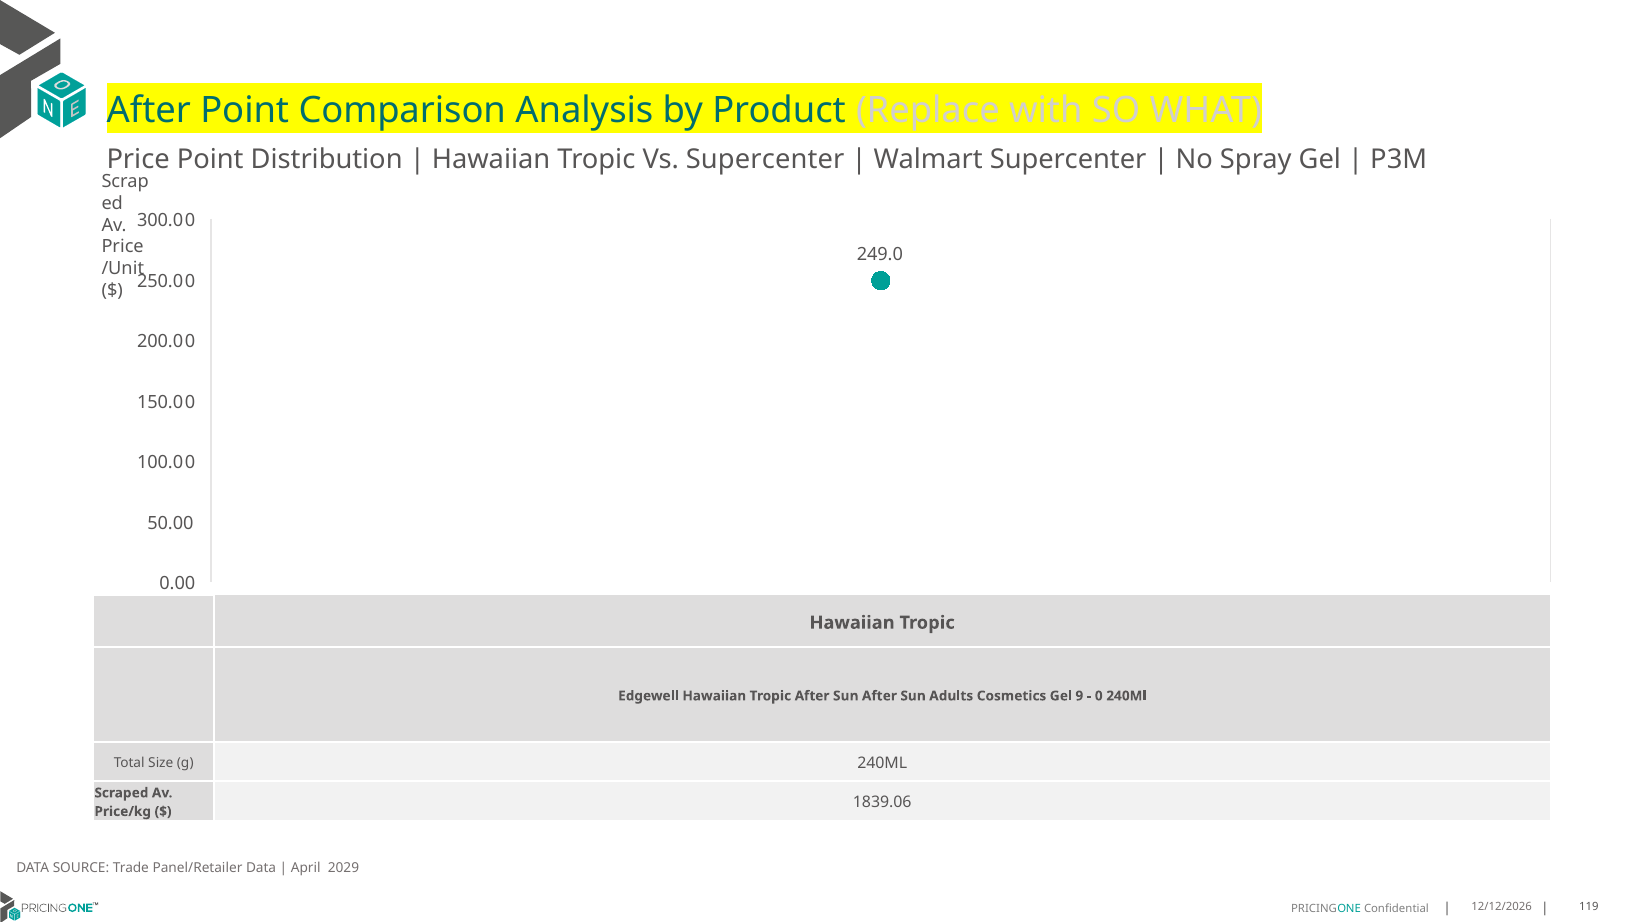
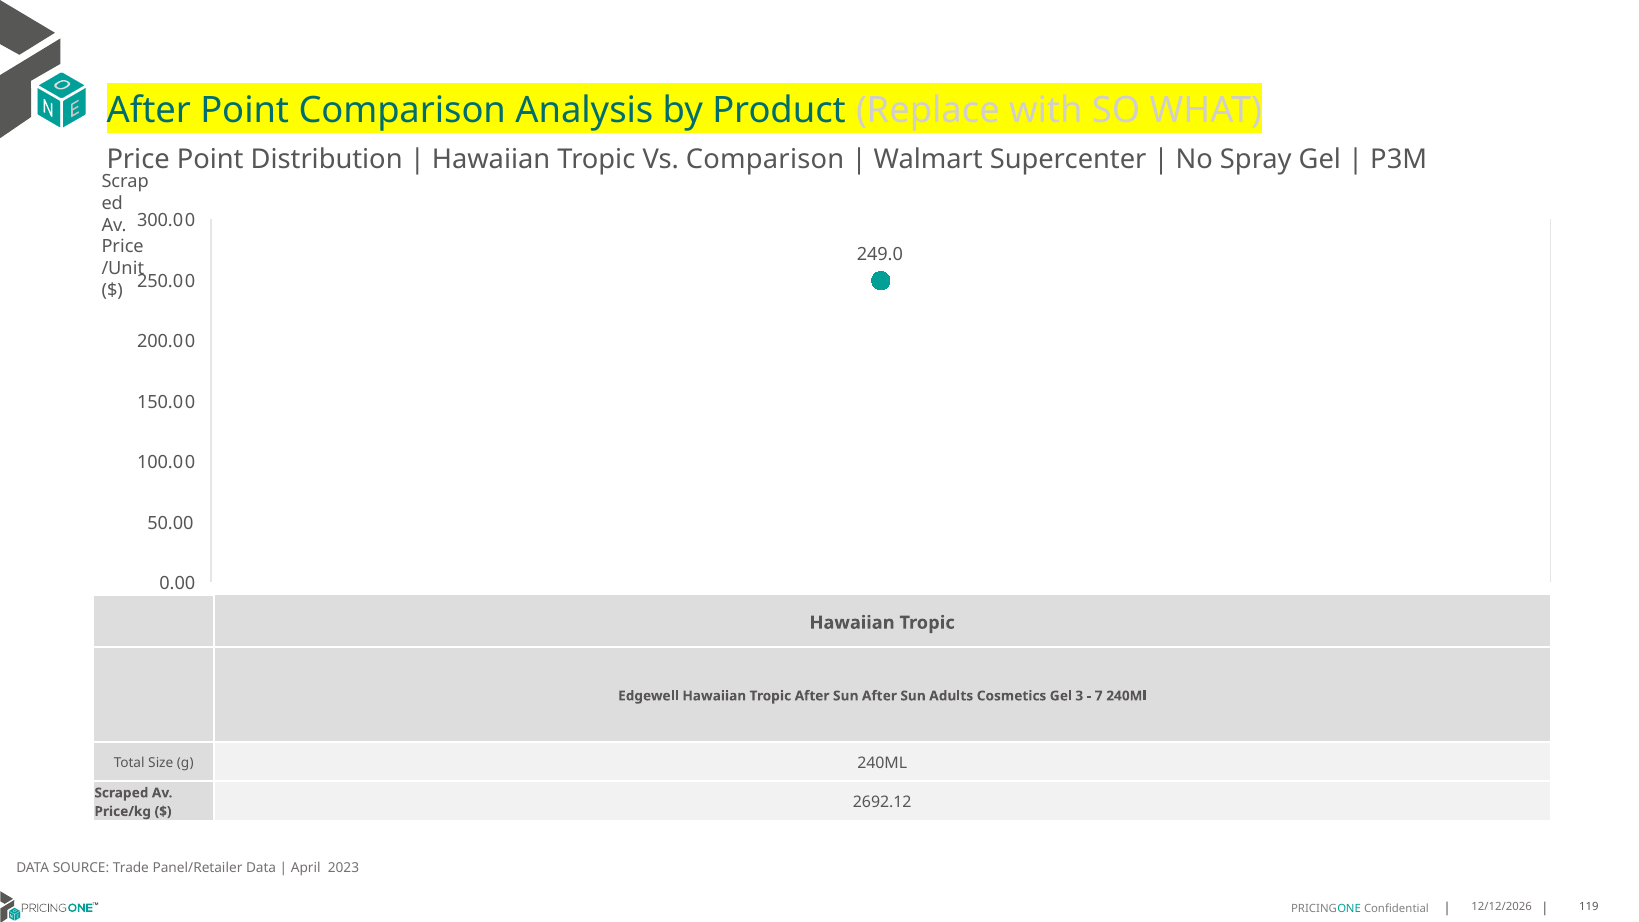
Vs Supercenter: Supercenter -> Comparison (765, 160)
9: 9 -> 3 (1079, 696)
0: 0 -> 7 (1099, 696)
1839.06: 1839.06 -> 2692.12 (882, 802)
2029: 2029 -> 2023 (343, 868)
